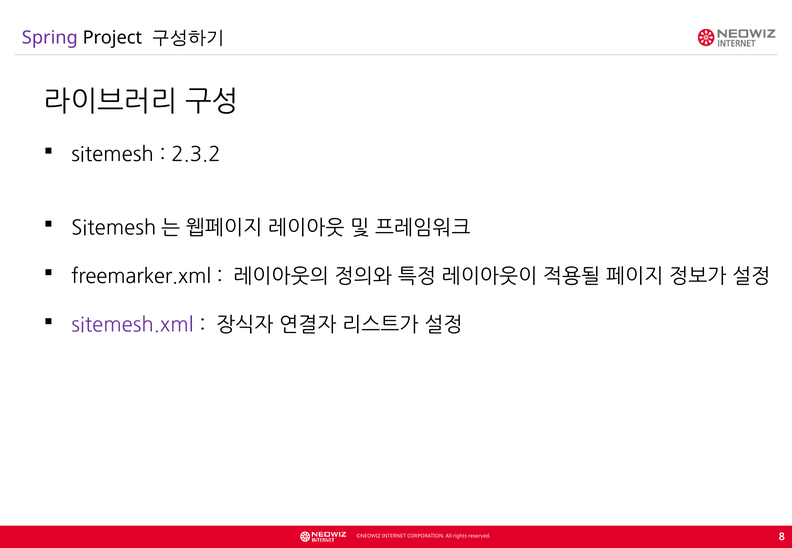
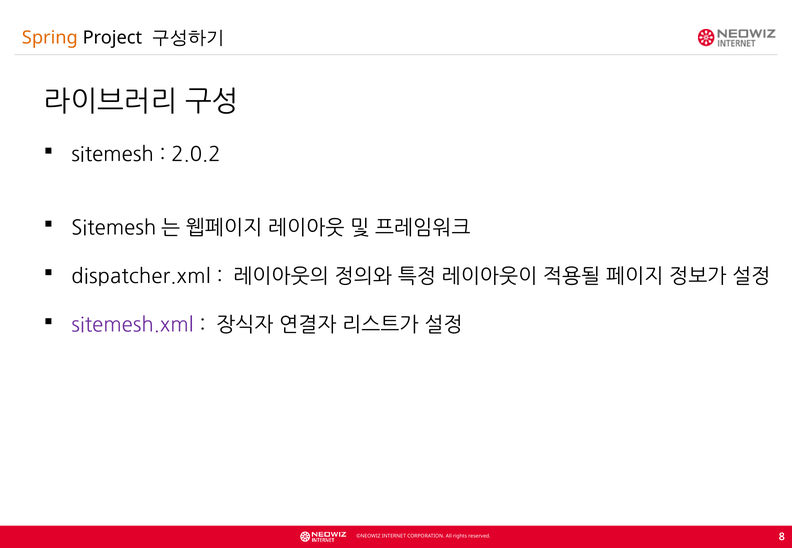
Spring colour: purple -> orange (50, 38)
2.3.2: 2.3.2 -> 2.0.2 (196, 155)
freemarker.xml: freemarker.xml -> dispatcher.xml (141, 277)
